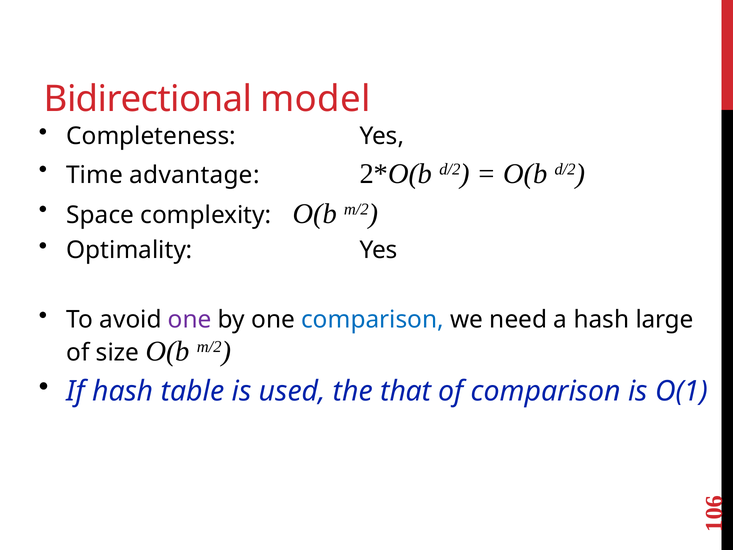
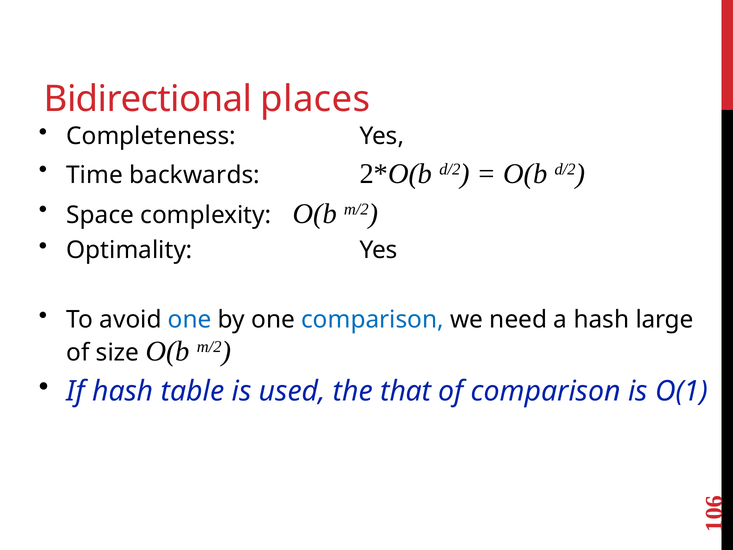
model: model -> places (315, 99)
advantage: advantage -> backwards (195, 175)
one colour: purple -> blue (190, 319)
